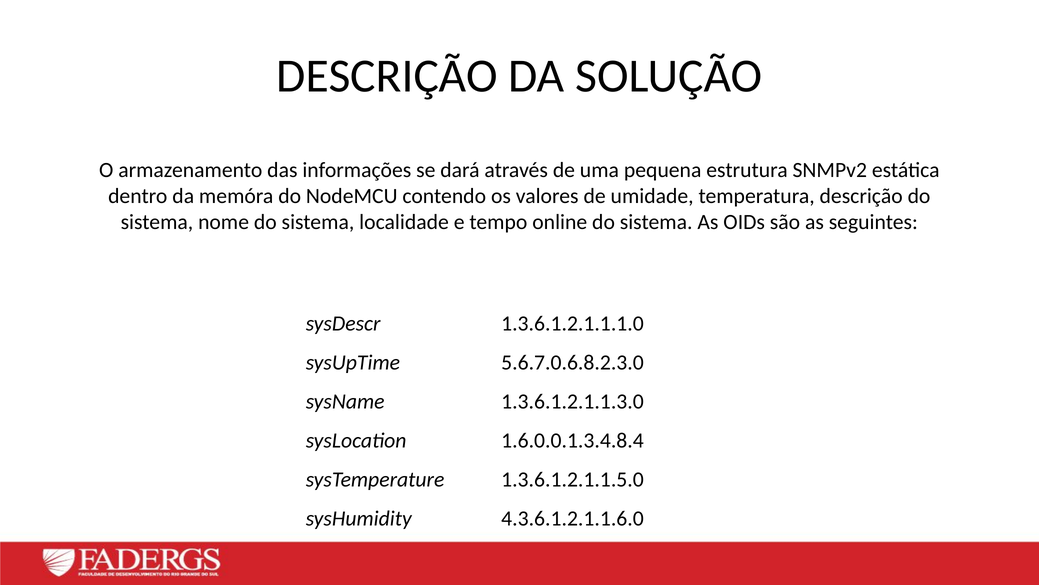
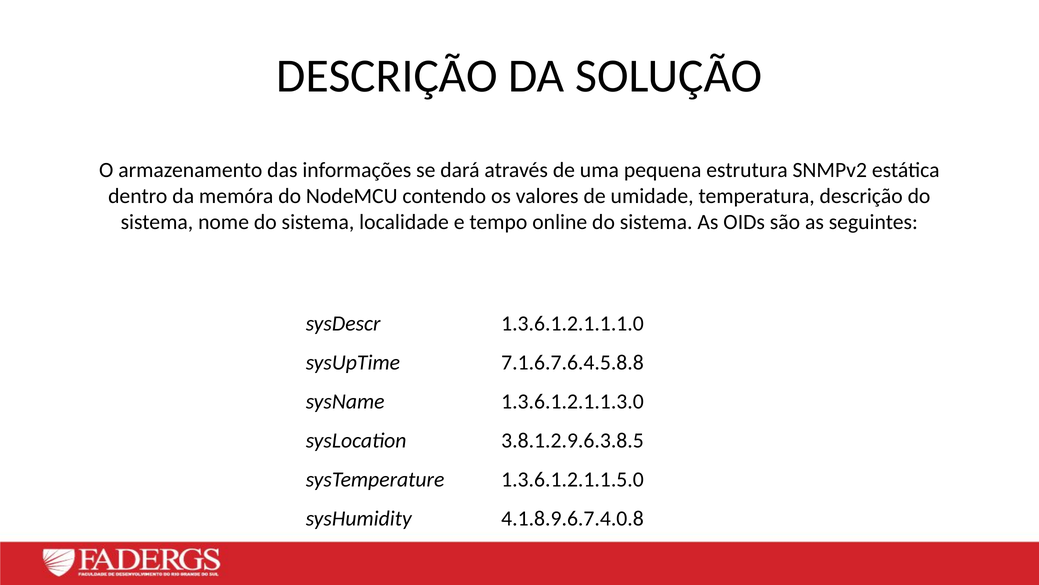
5.6.7.0.6.8.2.3.0: 5.6.7.0.6.8.2.3.0 -> 7.1.6.7.6.4.5.8.8 (572, 362)
1.6.0.0.1.3.4.8.4: 1.6.0.0.1.3.4.8.4 -> 3.8.1.2.9.6.3.8.5 (572, 440)
4.3.6.1.2.1.1.6.0: 4.3.6.1.2.1.1.6.0 -> 4.1.8.9.6.7.4.0.8 (572, 518)
